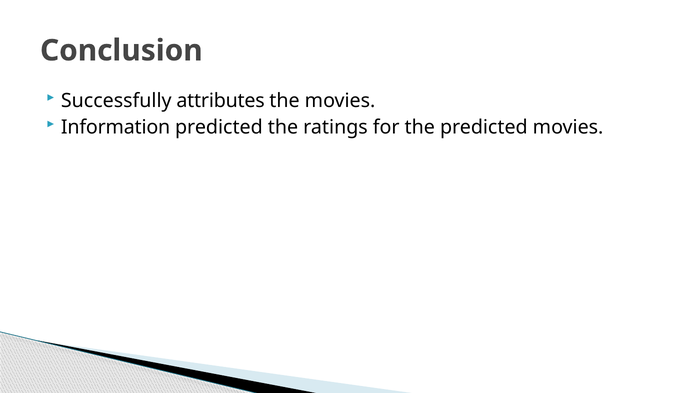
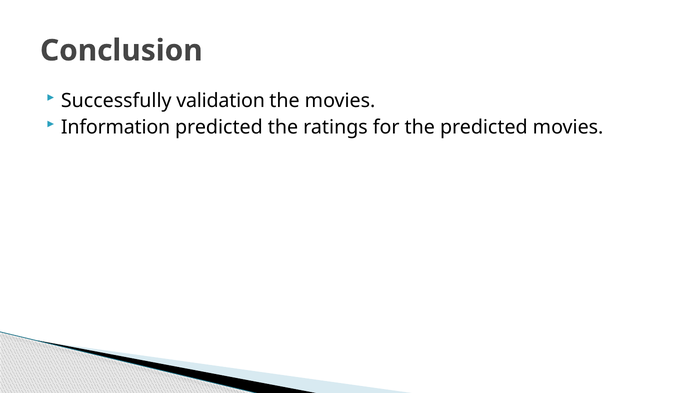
attributes: attributes -> validation (221, 101)
